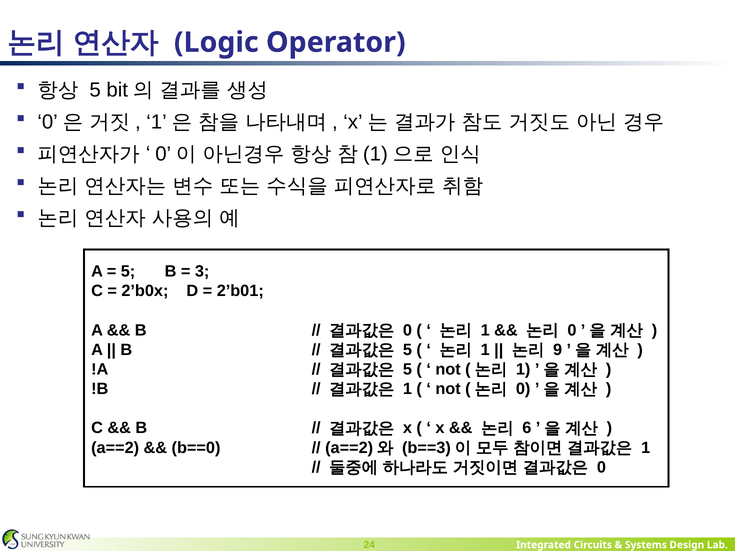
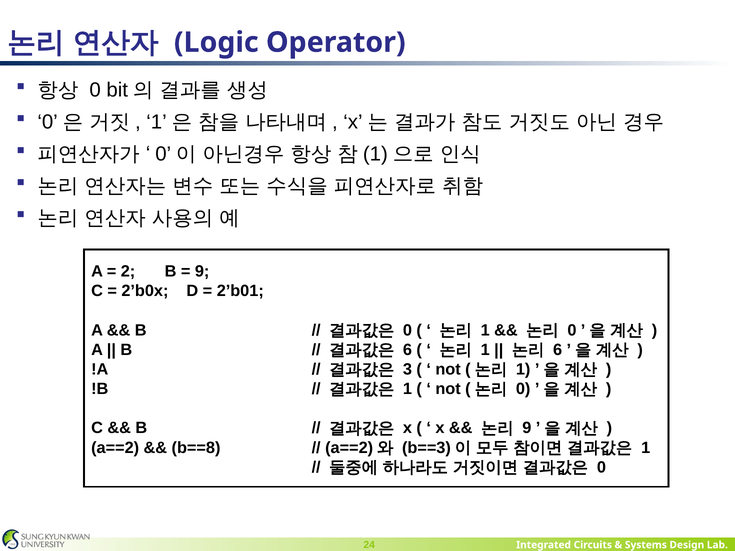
5: 5 -> 0 (95, 90)
5: 5 -> 2 (128, 272)
3: 3 -> 9 (202, 272)
5: 5 -> 6 (407, 350)
9: 9 -> 6 (558, 350)
5: 5 -> 3 (407, 369)
6: 6 -> 9 (527, 428)
b==0: b==0 -> b==8 (196, 448)
